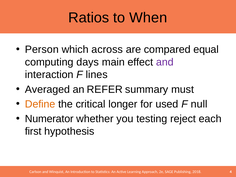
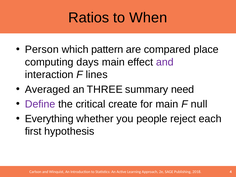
across: across -> pattern (107, 50)
equal: equal -> place (206, 50)
REFER: REFER -> THREE (105, 89)
must: must -> need (183, 89)
Define colour: orange -> purple (40, 104)
longer: longer -> create (123, 104)
for used: used -> main (167, 104)
Numerator: Numerator -> Everything (49, 119)
testing: testing -> people (152, 119)
